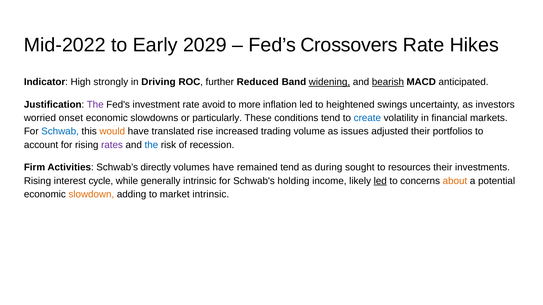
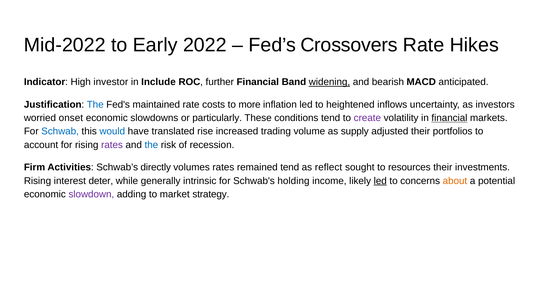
2029: 2029 -> 2022 (205, 45)
strongly: strongly -> investor (111, 82)
Driving: Driving -> Include (158, 82)
further Reduced: Reduced -> Financial (258, 82)
bearish underline: present -> none (388, 82)
The colour: purple -> blue (95, 105)
investment: investment -> maintained (156, 105)
avoid: avoid -> costs (214, 105)
swings: swings -> inflows (392, 105)
create colour: blue -> purple (367, 118)
financial underline: none -> present (449, 118)
would colour: orange -> blue (112, 132)
issues: issues -> supply (355, 132)
volumes have: have -> rates (223, 168)
during: during -> reflect (329, 168)
cycle: cycle -> deter (101, 181)
slowdown colour: orange -> purple (91, 195)
market intrinsic: intrinsic -> strategy (211, 195)
